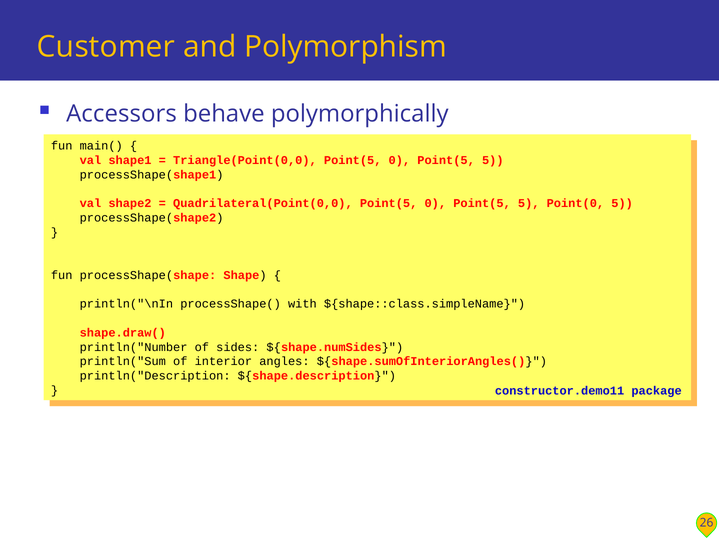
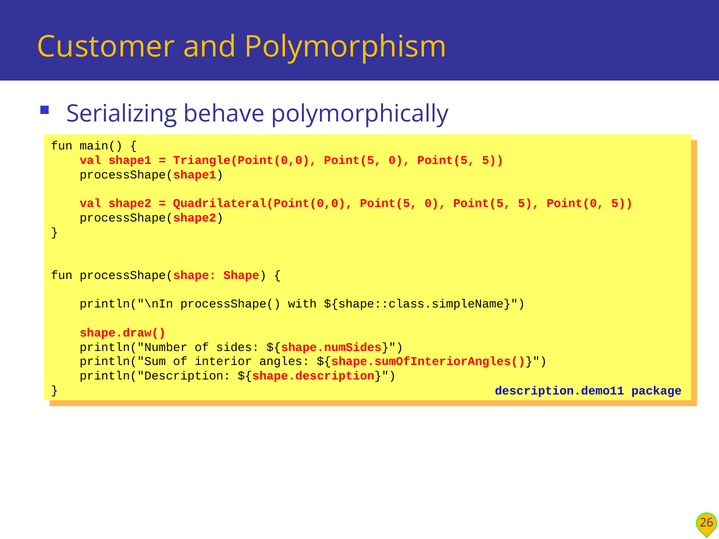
Accessors: Accessors -> Serializing (122, 114)
constructor.demo11: constructor.demo11 -> description.demo11 (560, 391)
